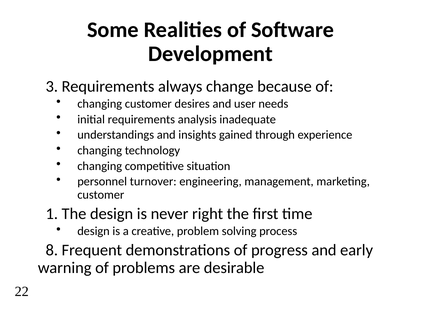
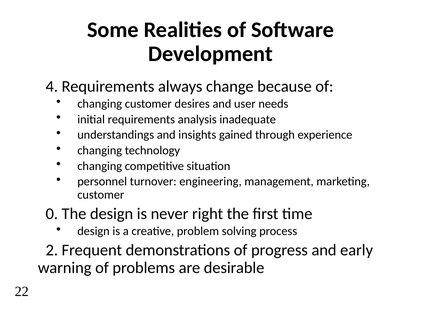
3: 3 -> 4 (52, 87)
1: 1 -> 0 (52, 214)
8: 8 -> 2 (52, 251)
